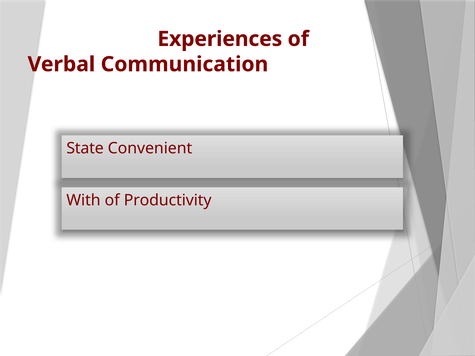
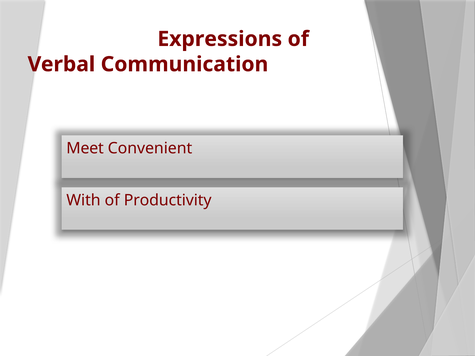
Experiences: Experiences -> Expressions (220, 39)
State: State -> Meet (85, 148)
